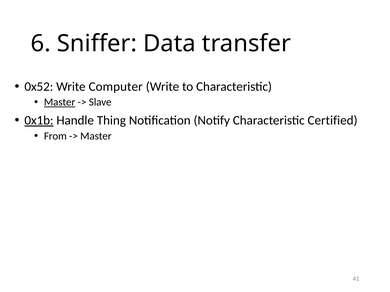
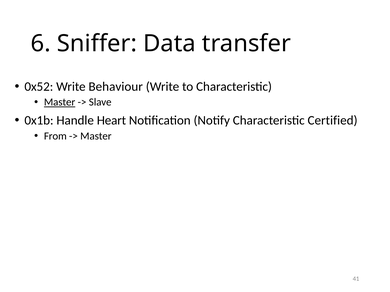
Computer: Computer -> Behaviour (116, 87)
0x1b underline: present -> none (39, 121)
Thing: Thing -> Heart (111, 121)
